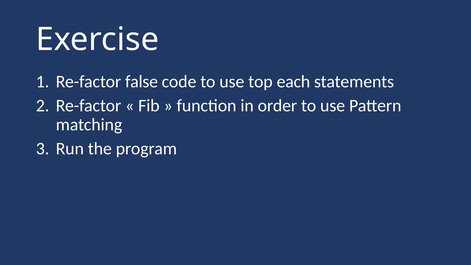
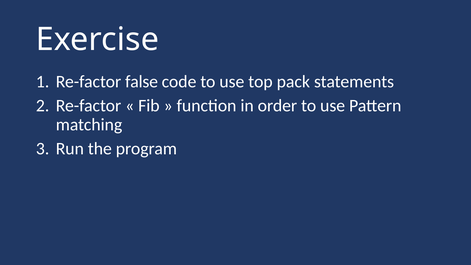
each: each -> pack (293, 82)
